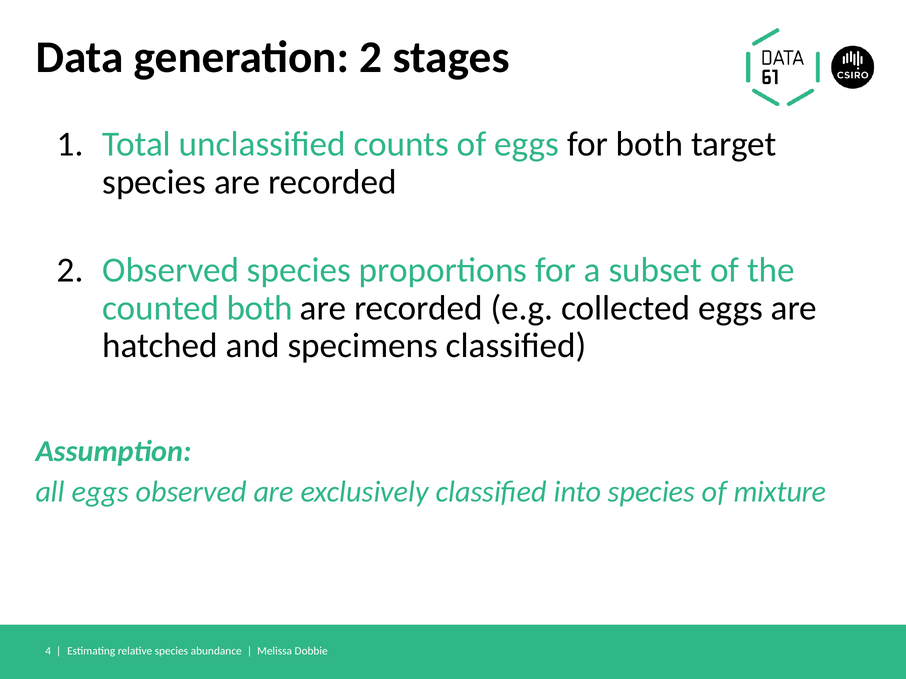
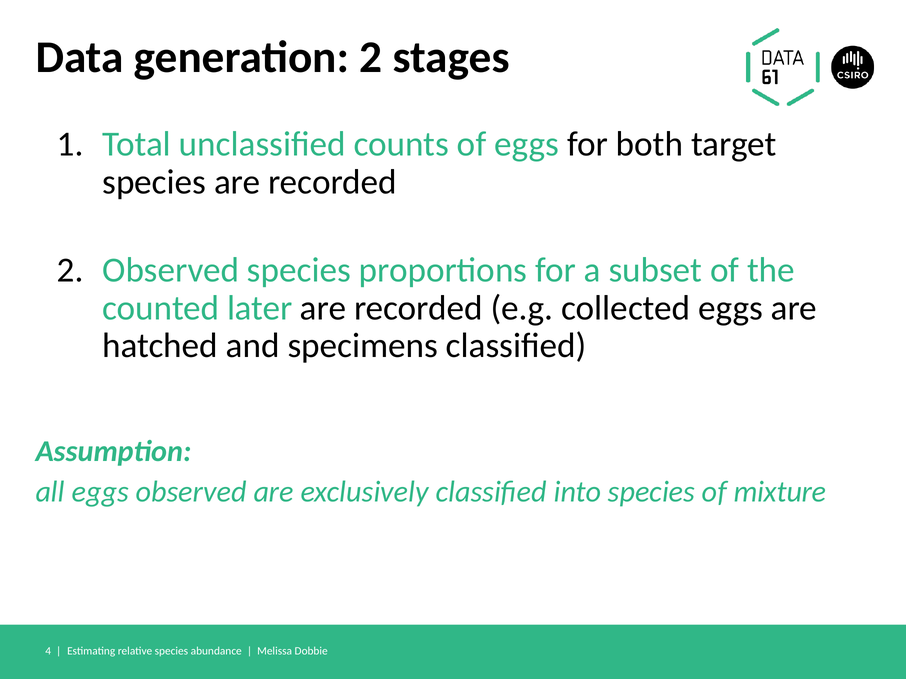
counted both: both -> later (260, 308)
